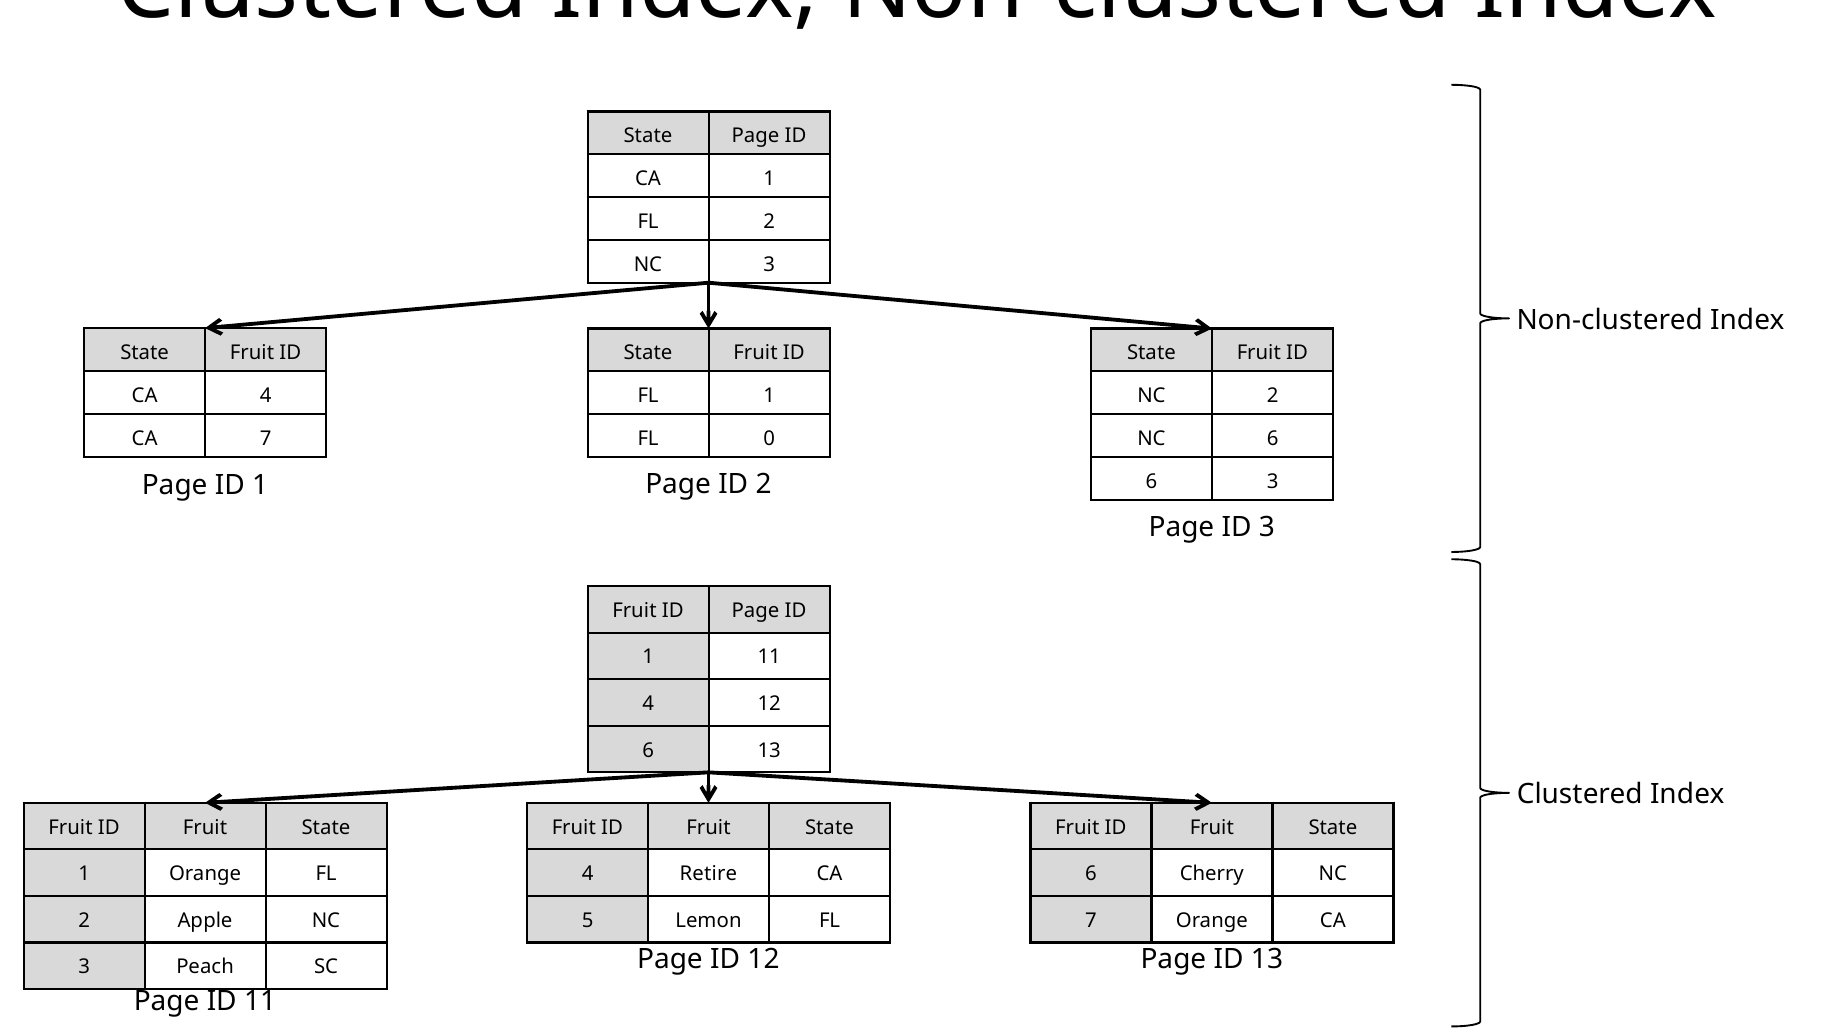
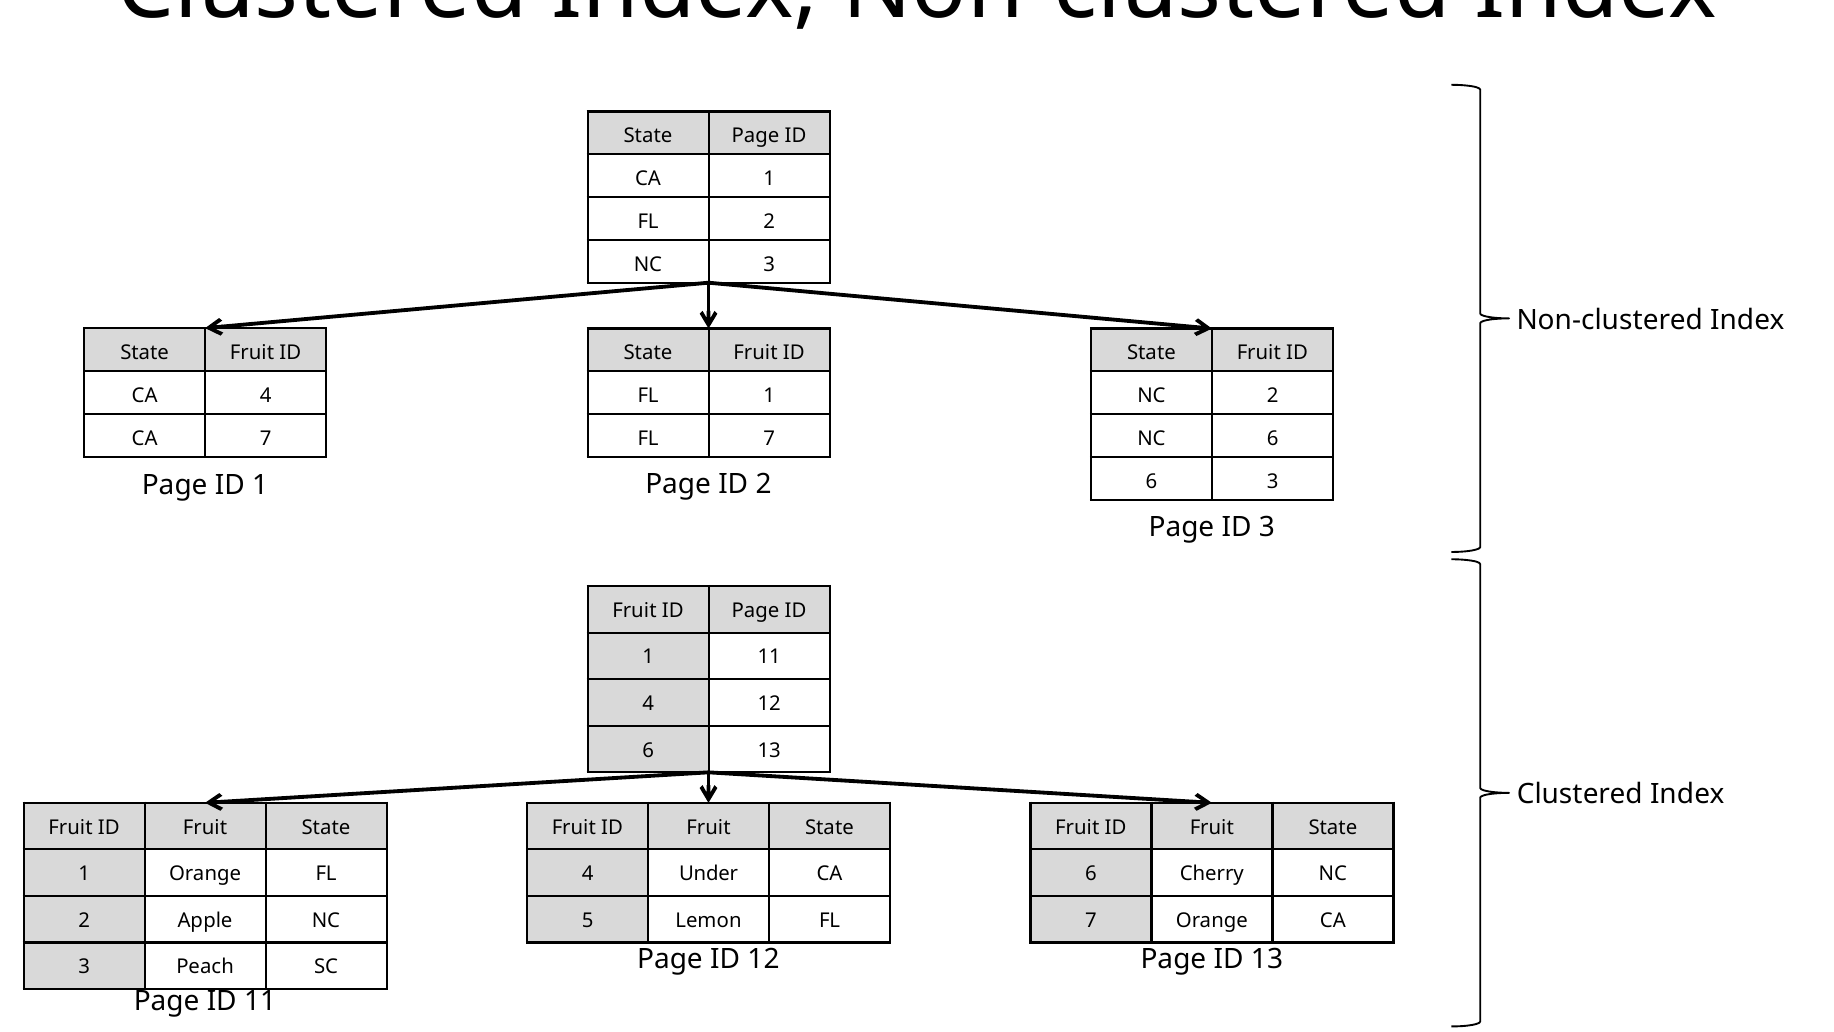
FL 0: 0 -> 7 (769, 438)
Retire: Retire -> Under (709, 874)
